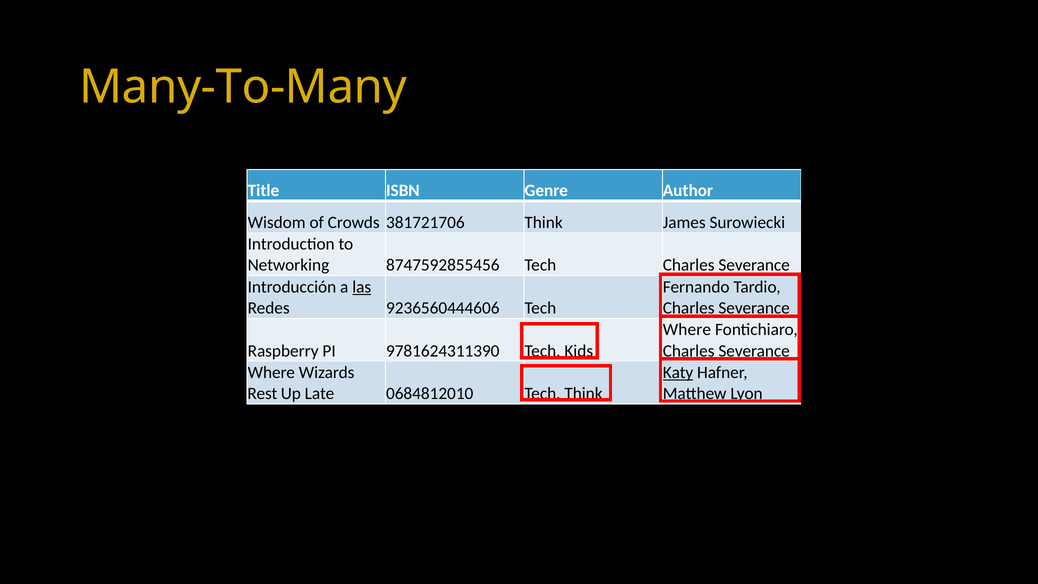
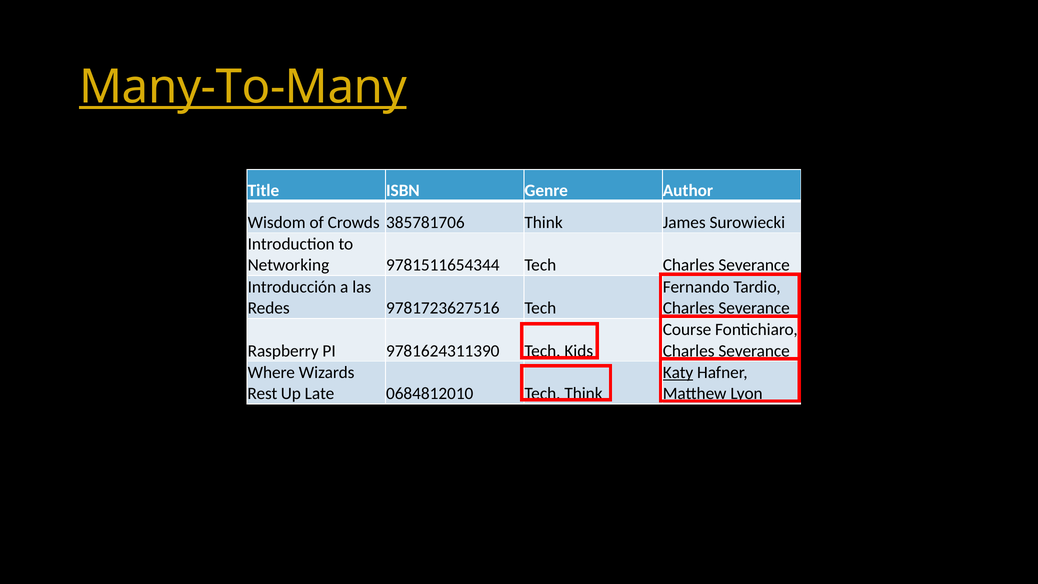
Many-To-Many underline: none -> present (243, 87)
381721706: 381721706 -> 385781706 (425, 222)
8747592855456: 8747592855456 -> 9781511654344 (443, 265)
las underline: present -> none (362, 287)
9236560444606: 9236560444606 -> 9781723627516 (443, 308)
Where: Where -> Course (687, 330)
